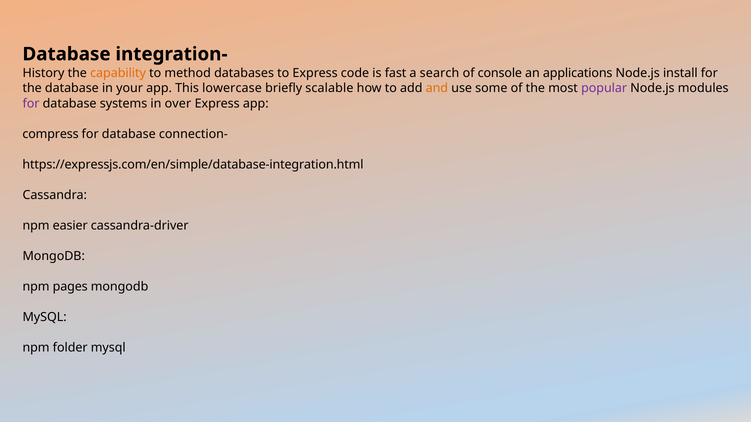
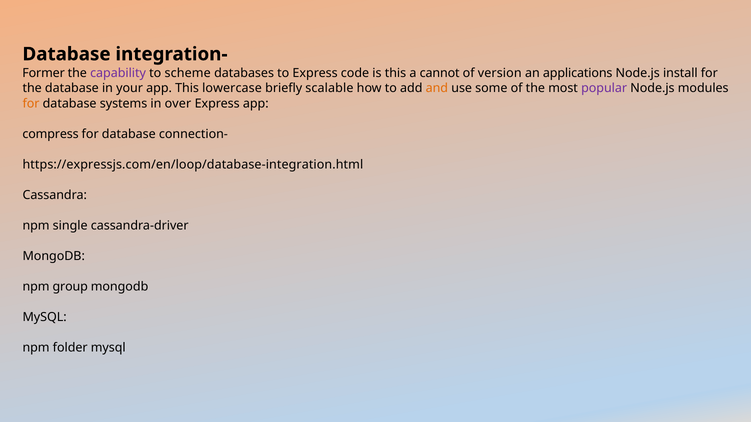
History: History -> Former (44, 73)
capability colour: orange -> purple (118, 73)
method: method -> scheme (188, 73)
is fast: fast -> this (395, 73)
search: search -> cannot (440, 73)
console: console -> version (500, 73)
for colour: purple -> orange (31, 104)
https://expressjs.com/en/simple/database-integration.html: https://expressjs.com/en/simple/database-integration.html -> https://expressjs.com/en/loop/database-integration.html (193, 165)
easier: easier -> single (70, 226)
pages: pages -> group (70, 287)
